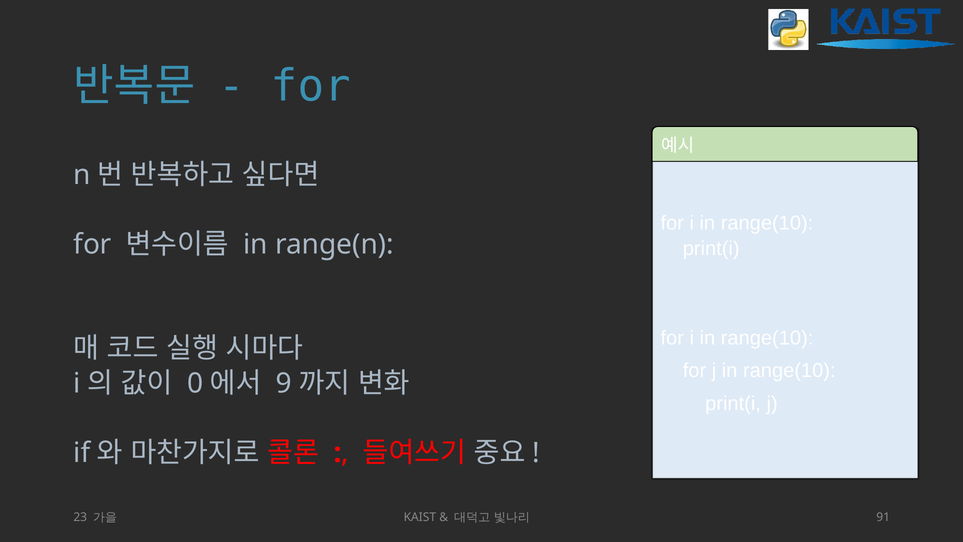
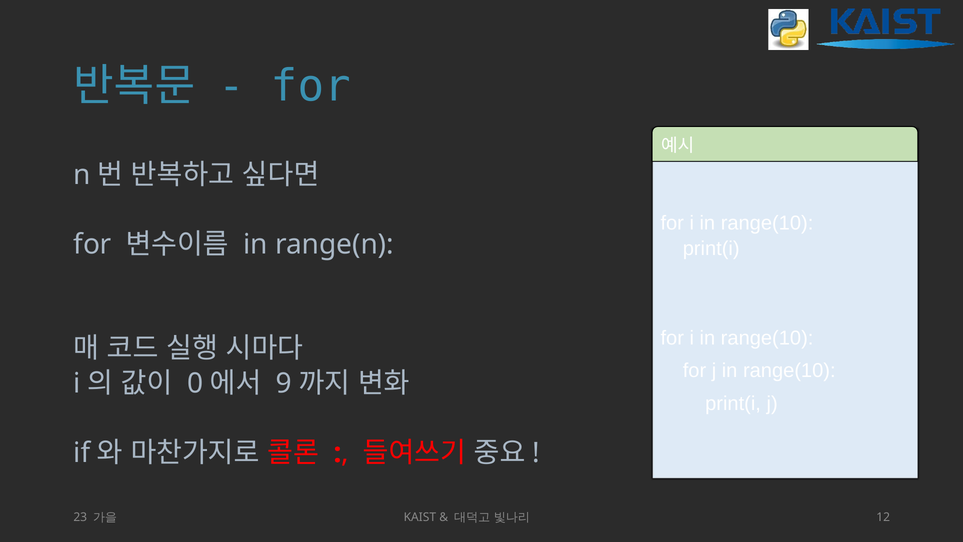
91: 91 -> 12 (883, 517)
